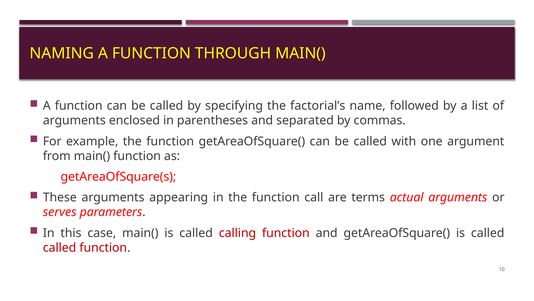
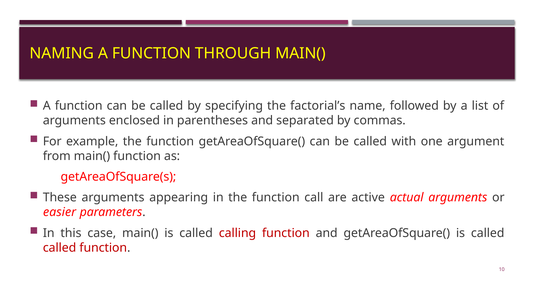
terms: terms -> active (368, 197)
serves: serves -> easier (60, 212)
